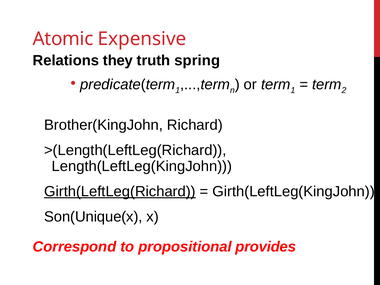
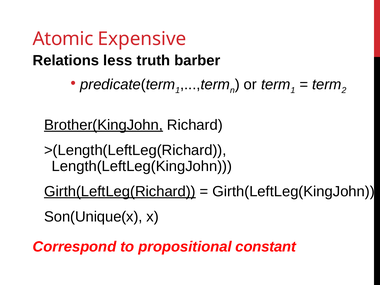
they: they -> less (118, 61)
spring: spring -> barber (197, 61)
Brother(KingJohn underline: none -> present (104, 125)
provides: provides -> constant (266, 247)
